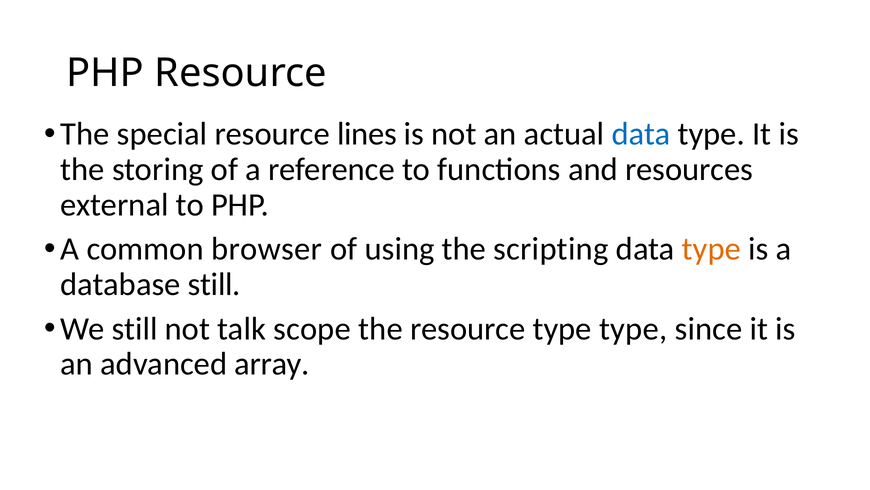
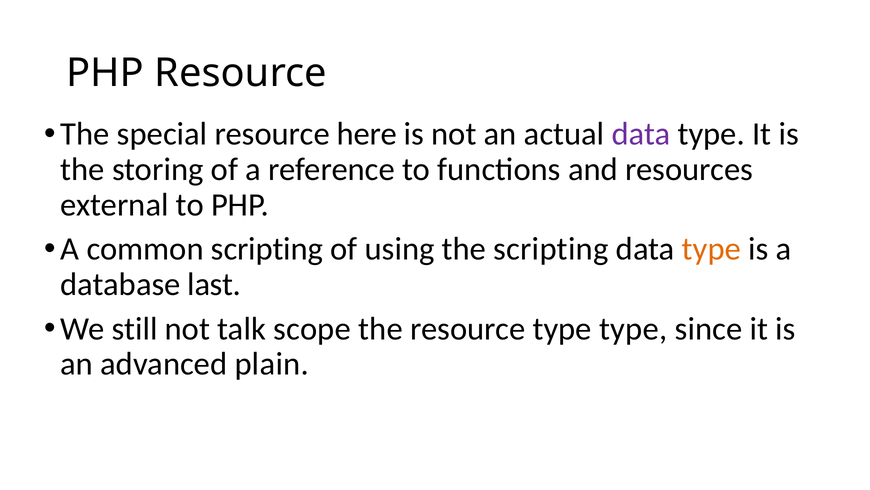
lines: lines -> here (367, 134)
data colour: blue -> purple (641, 134)
common browser: browser -> scripting (267, 249)
database still: still -> last (214, 284)
array: array -> plain (272, 364)
